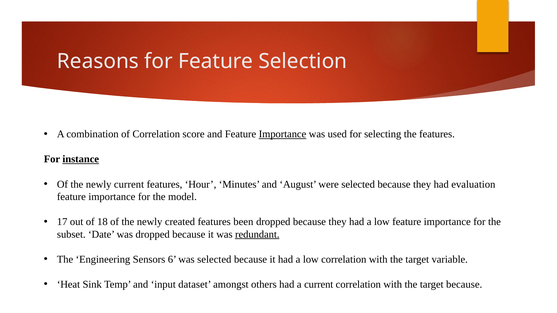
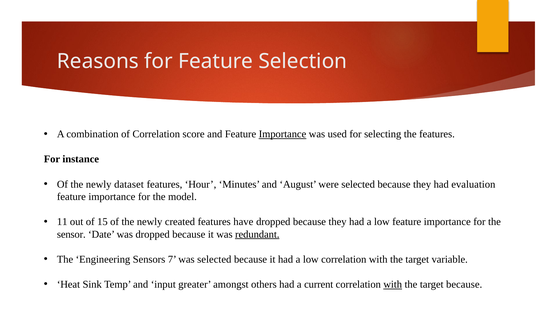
instance underline: present -> none (81, 159)
newly current: current -> dataset (129, 184)
17: 17 -> 11 (62, 222)
18: 18 -> 15 (102, 222)
been: been -> have (243, 222)
subset: subset -> sensor (71, 235)
6: 6 -> 7 (172, 260)
dataset: dataset -> greater (195, 285)
with underline: none -> present (393, 285)
